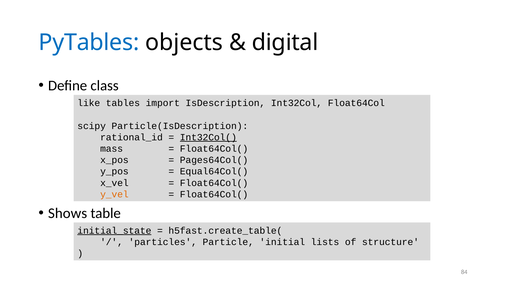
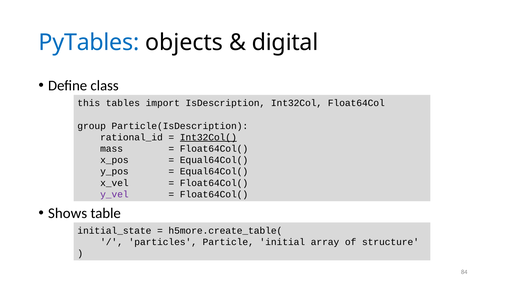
like: like -> this (89, 103)
scipy: scipy -> group (92, 126)
Pages64Col(: Pages64Col( -> Equal64Col( (214, 160)
y_vel colour: orange -> purple (114, 194)
initial_state underline: present -> none (114, 230)
h5fast.create_table(: h5fast.create_table( -> h5more.create_table( (225, 230)
lists: lists -> array (325, 242)
